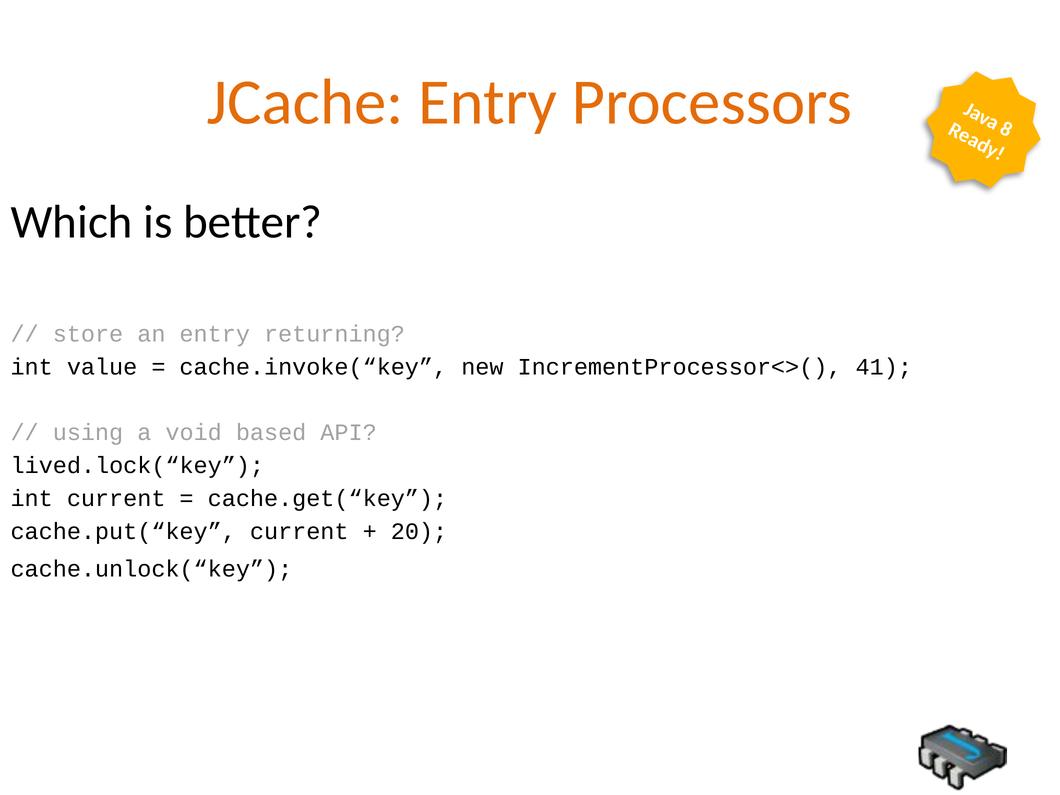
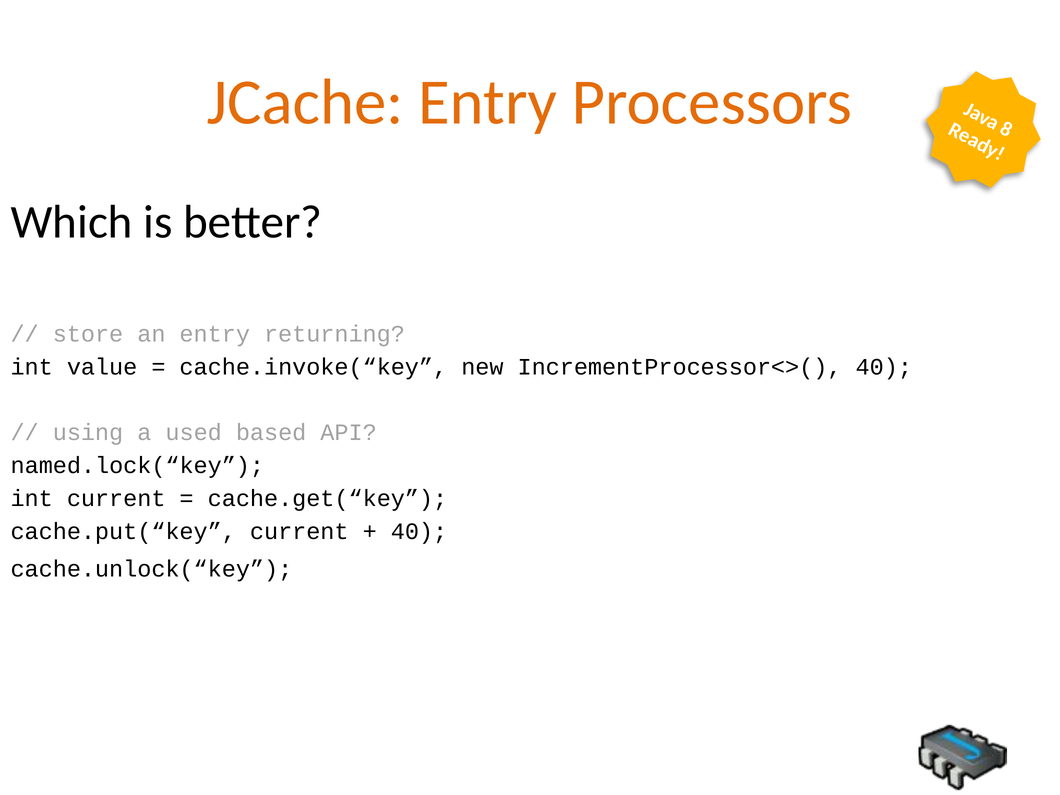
IncrementProcessor<>( 41: 41 -> 40 (884, 367)
void: void -> used (194, 433)
lived.lock(“key: lived.lock(“key -> named.lock(“key (137, 466)
20: 20 -> 40 (419, 531)
